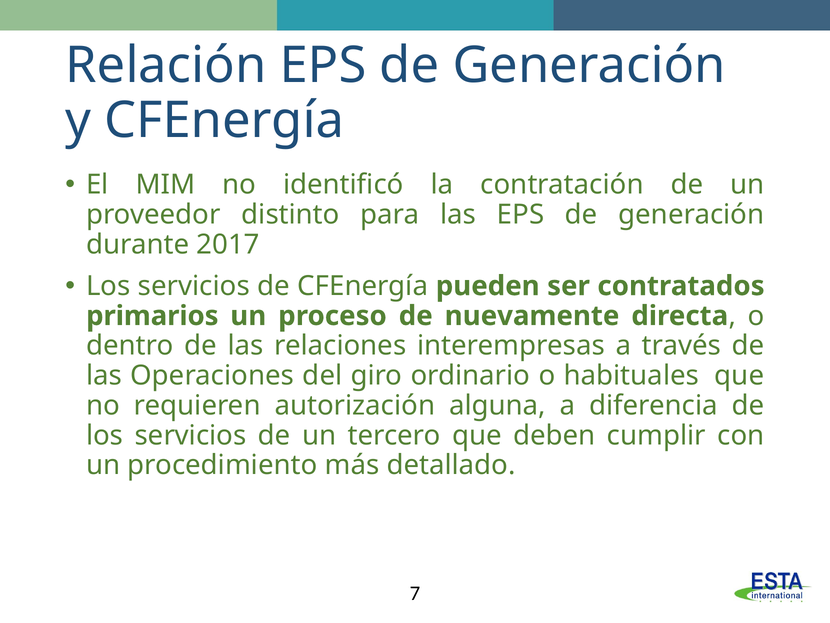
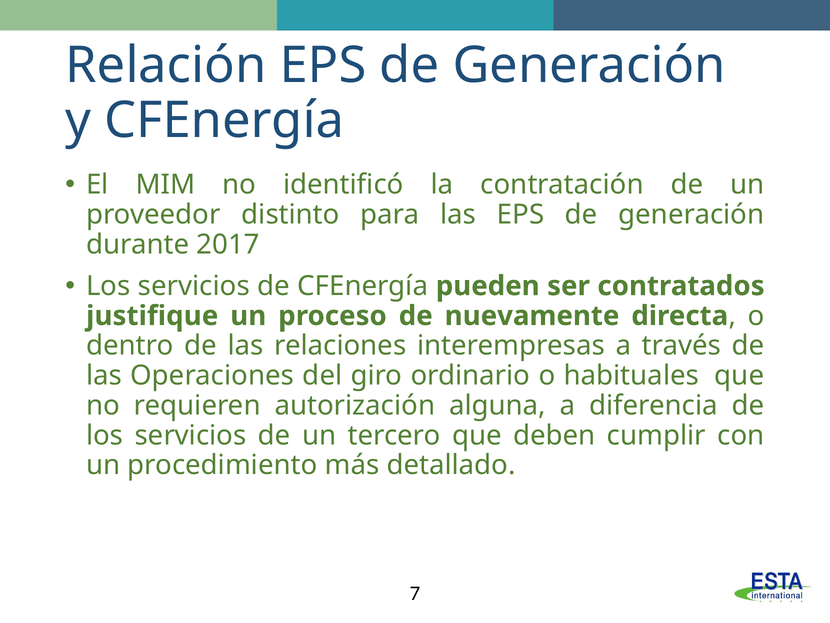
primarios: primarios -> justifique (152, 316)
